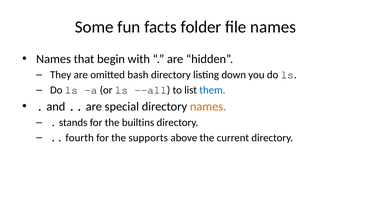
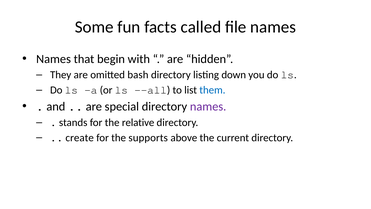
folder: folder -> called (201, 27)
names colour: orange -> purple (208, 106)
builtins: builtins -> relative (138, 122)
fourth: fourth -> create (80, 138)
